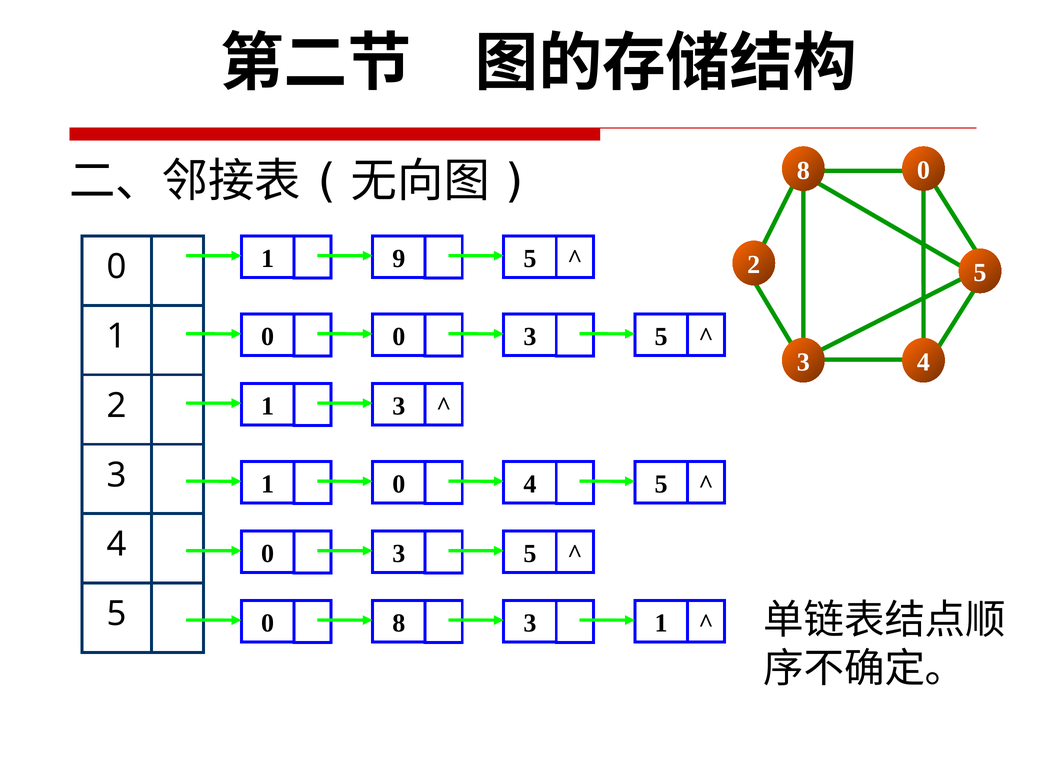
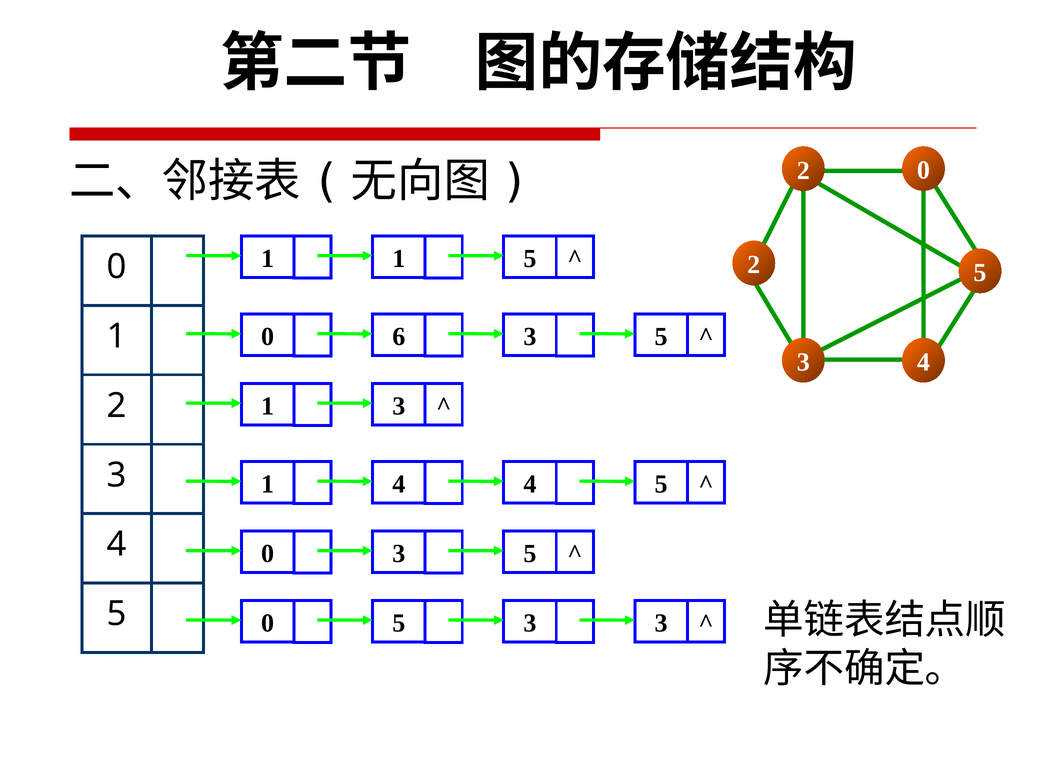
8: 8 -> 2 (803, 171)
1 9: 9 -> 1 (399, 259)
0: 0 -> 6 (399, 337)
1 0: 0 -> 4 (399, 484)
0 8: 8 -> 5 (399, 623)
1: 1 -> 3 (661, 623)
